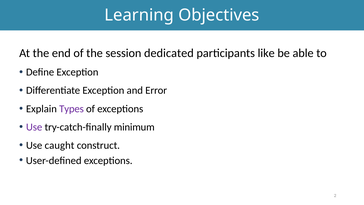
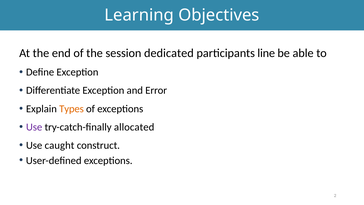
like: like -> line (266, 53)
Types colour: purple -> orange (71, 109)
minimum: minimum -> allocated (134, 127)
